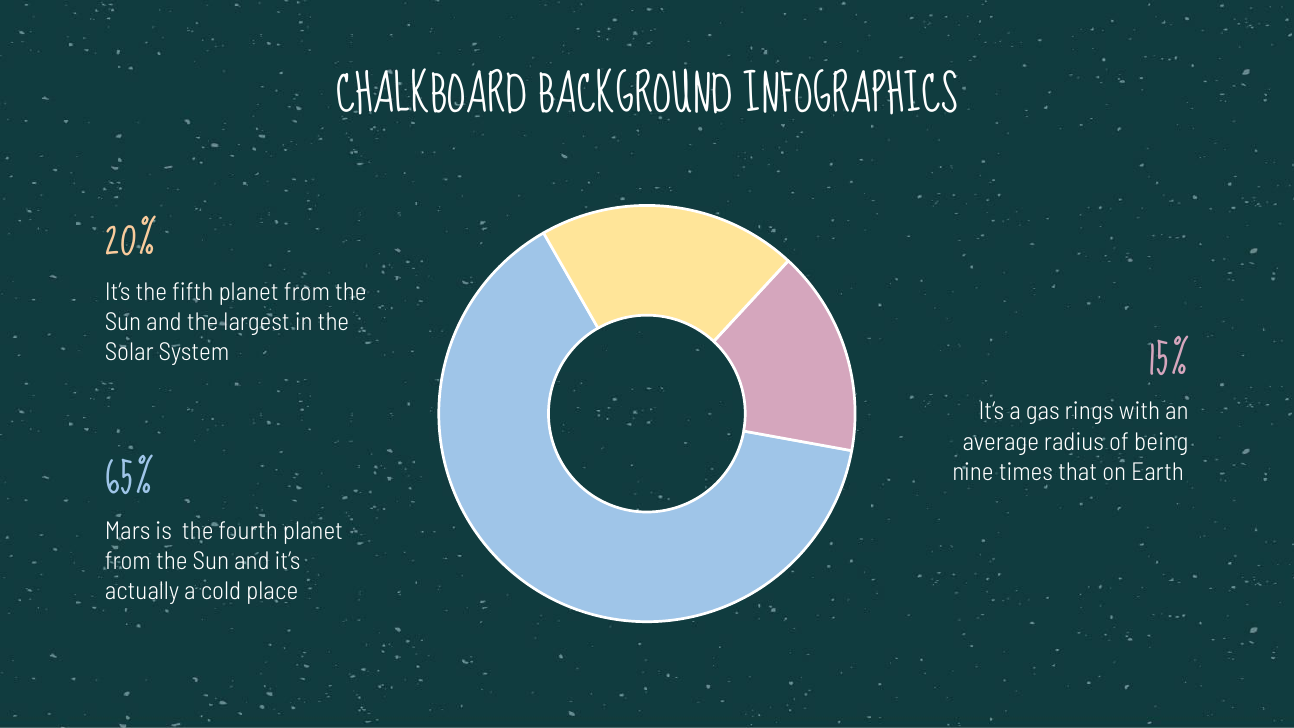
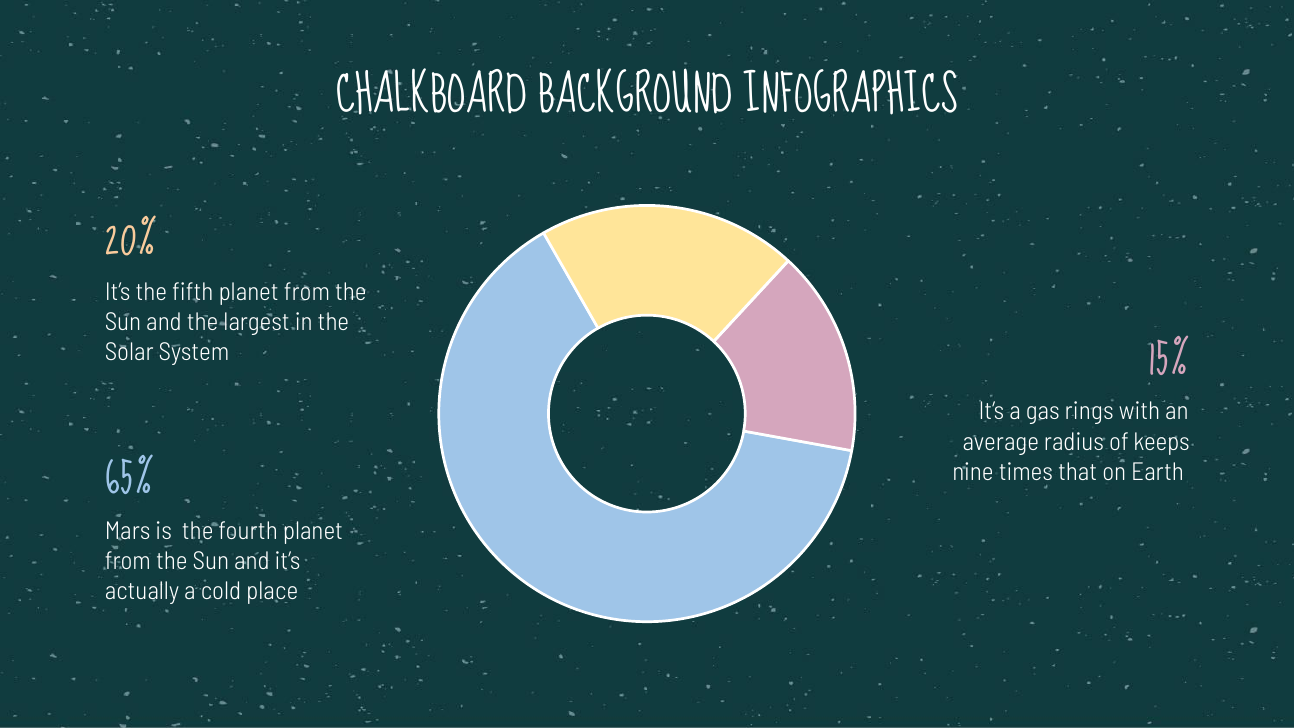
being: being -> keeps (1161, 442)
